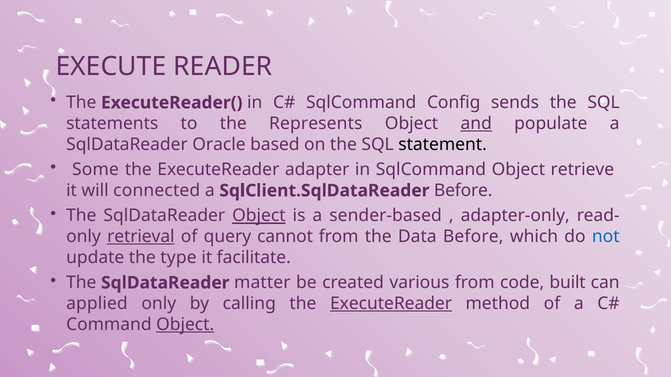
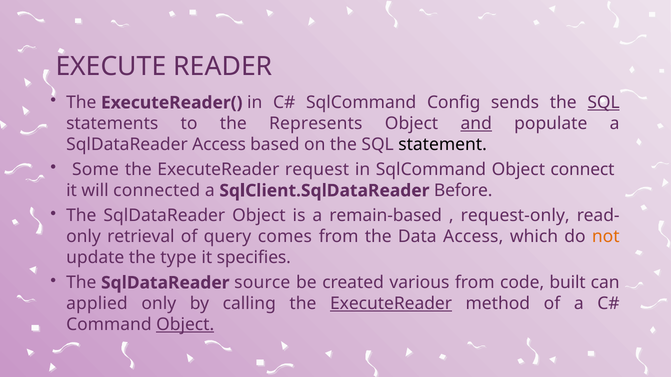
SQL underline: none -> present (604, 103)
SqlDataReader Oracle: Oracle -> Access (219, 145)
adapter: adapter -> request (317, 170)
retrieve: retrieve -> connect (582, 170)
Object underline: present -> none (259, 216)
sender-based: sender-based -> remain-based (386, 216)
adapter-only: adapter-only -> request-only (515, 216)
retrieval underline: present -> none (141, 237)
cannot: cannot -> comes (285, 237)
Data Before: Before -> Access (473, 237)
not colour: blue -> orange (606, 237)
facilitate: facilitate -> specifies (254, 258)
matter: matter -> source (262, 283)
